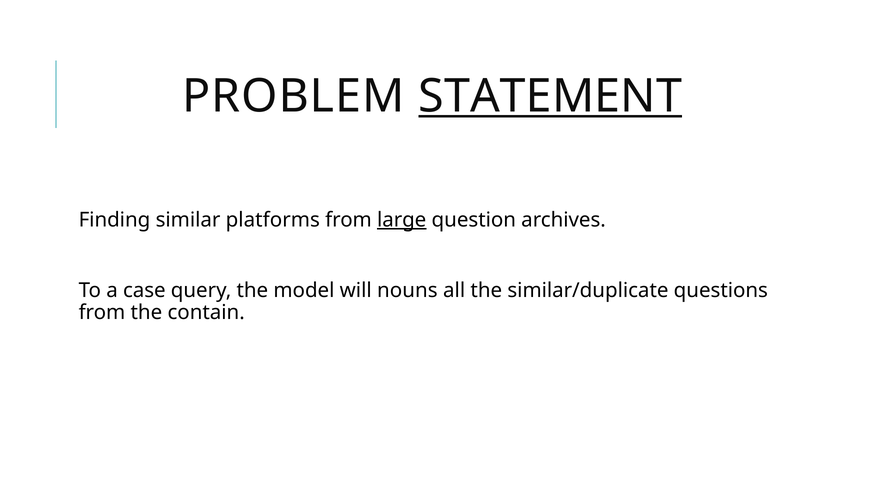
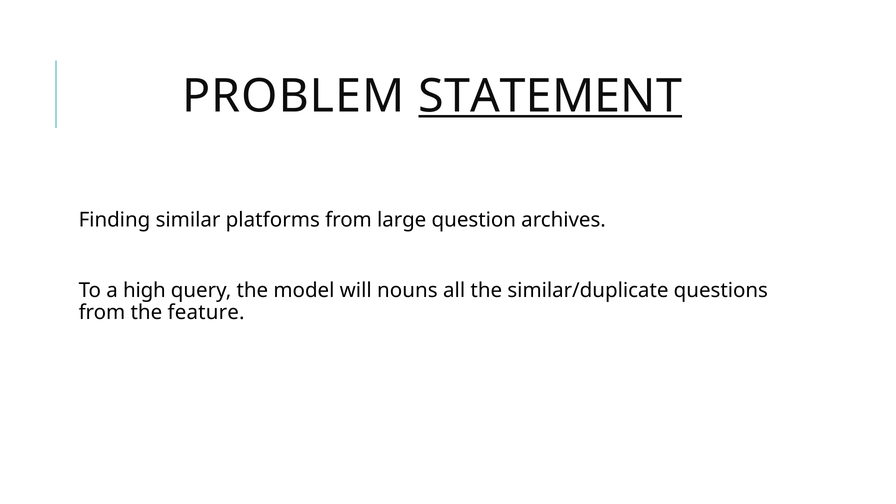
large underline: present -> none (402, 220)
case: case -> high (144, 290)
contain: contain -> feature (206, 313)
